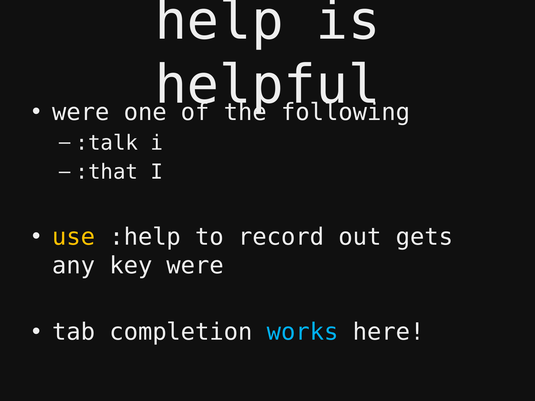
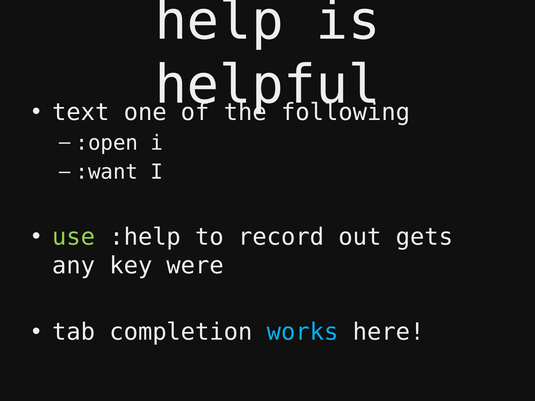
were: were -> text (81, 112)
:talk: :talk -> :open (107, 143)
:that: :that -> :want (107, 172)
use colour: yellow -> light green (74, 237)
